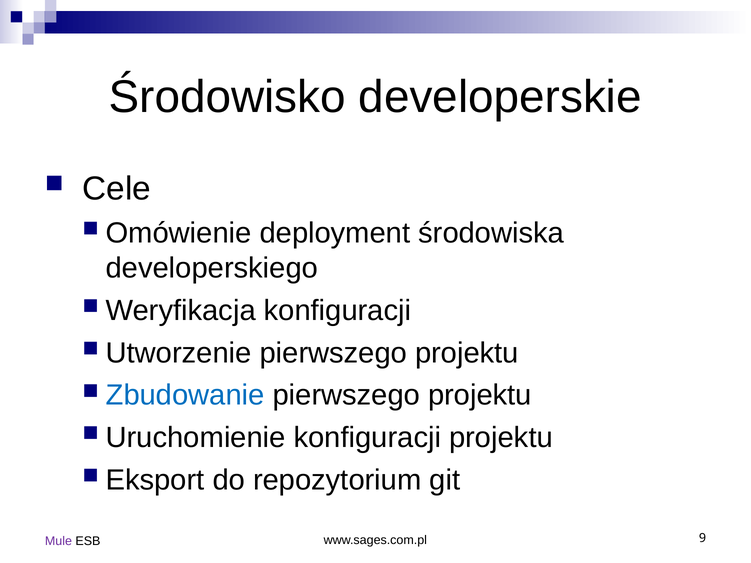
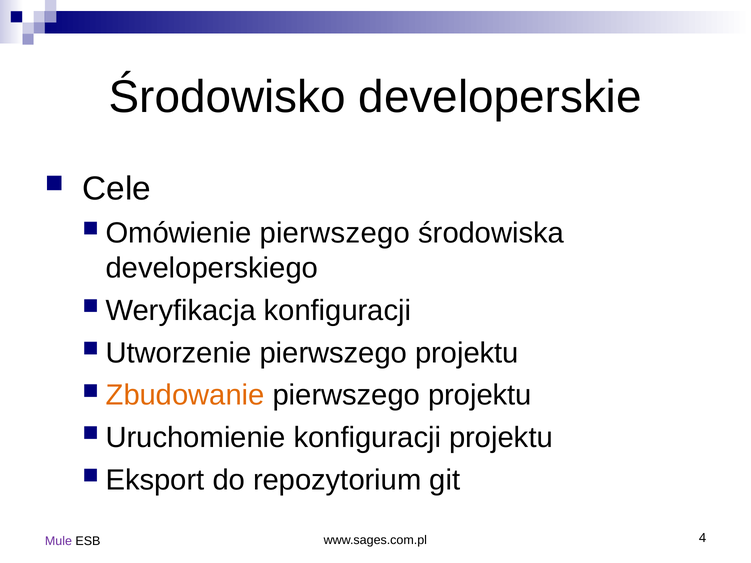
Omówienie deployment: deployment -> pierwszego (335, 233)
Zbudowanie colour: blue -> orange (185, 396)
9: 9 -> 4 (703, 538)
